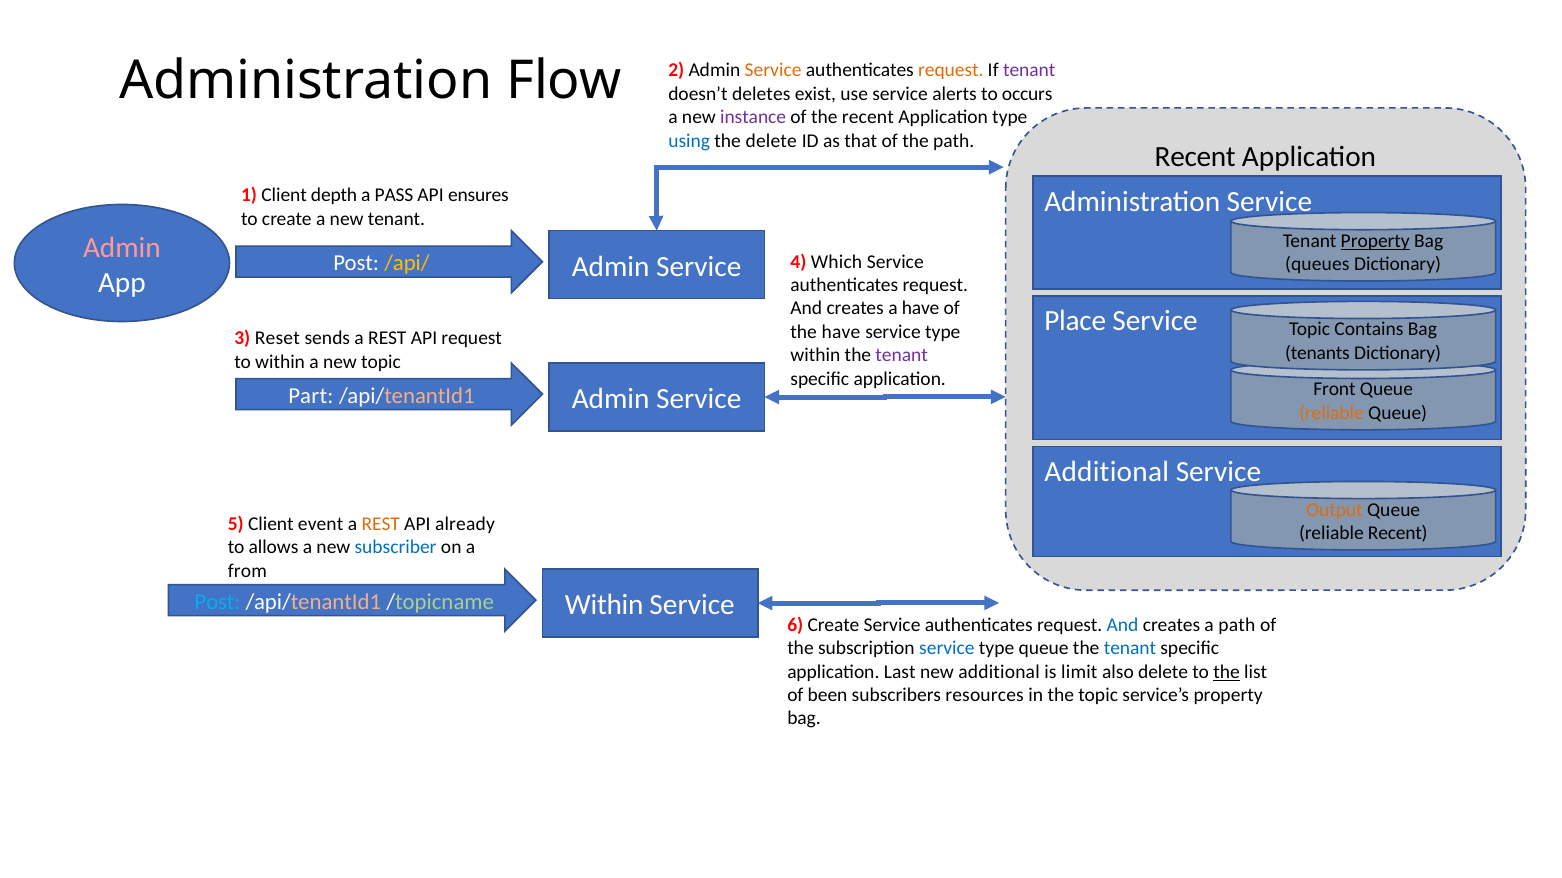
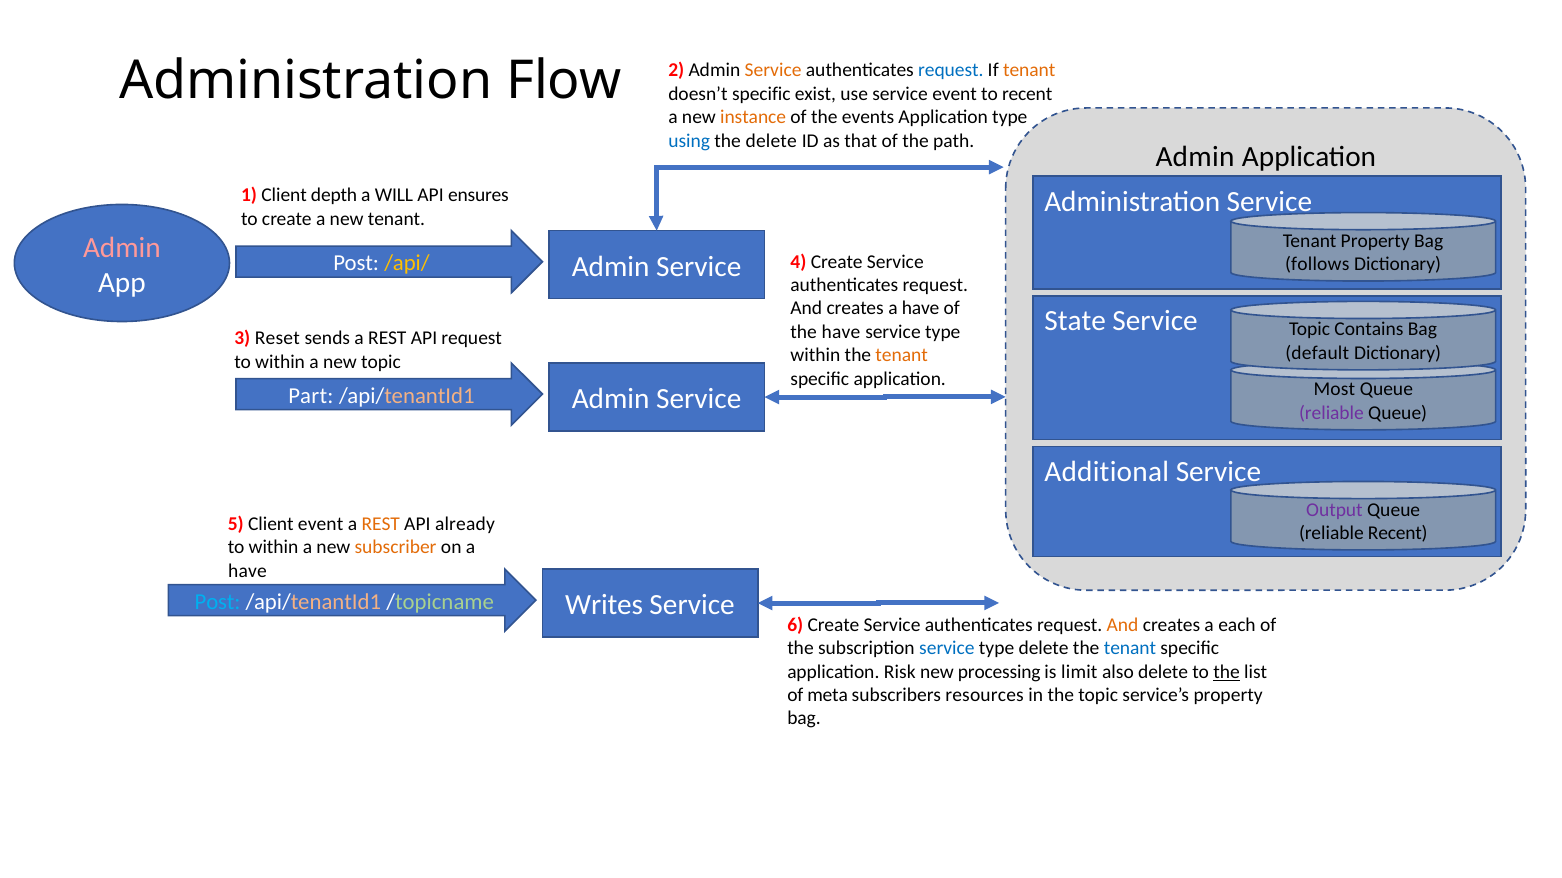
request colour: orange -> blue (951, 71)
tenant colour: purple -> orange (1029, 71)
doesn’t deletes: deletes -> specific (761, 94)
service alerts: alerts -> event (955, 94)
to occurs: occurs -> recent (1027, 94)
instance colour: purple -> orange (753, 117)
the recent: recent -> events (868, 117)
Recent: Recent -> Admin (1195, 157)
PASS: PASS -> WILL (394, 195)
Property underline: present -> none (1375, 241)
4 Which: Which -> Create (837, 262)
queues: queues -> follows (1317, 264)
Place: Place -> State (1075, 321)
tenants: tenants -> default (1317, 353)
tenant colour: purple -> orange (902, 356)
Front: Front -> Most (1334, 390)
reliable colour: orange -> purple (1331, 413)
Output colour: orange -> purple (1334, 510)
allows: allows -> within (273, 548)
subscriber colour: blue -> orange (396, 548)
from: from -> have (247, 571)
Within: Within -> Writes (604, 606)
And colour: blue -> orange (1123, 625)
a path: path -> each (1237, 625)
type queue: queue -> delete (1044, 649)
Last: Last -> Risk (900, 672)
new additional: additional -> processing (999, 672)
been: been -> meta (828, 696)
